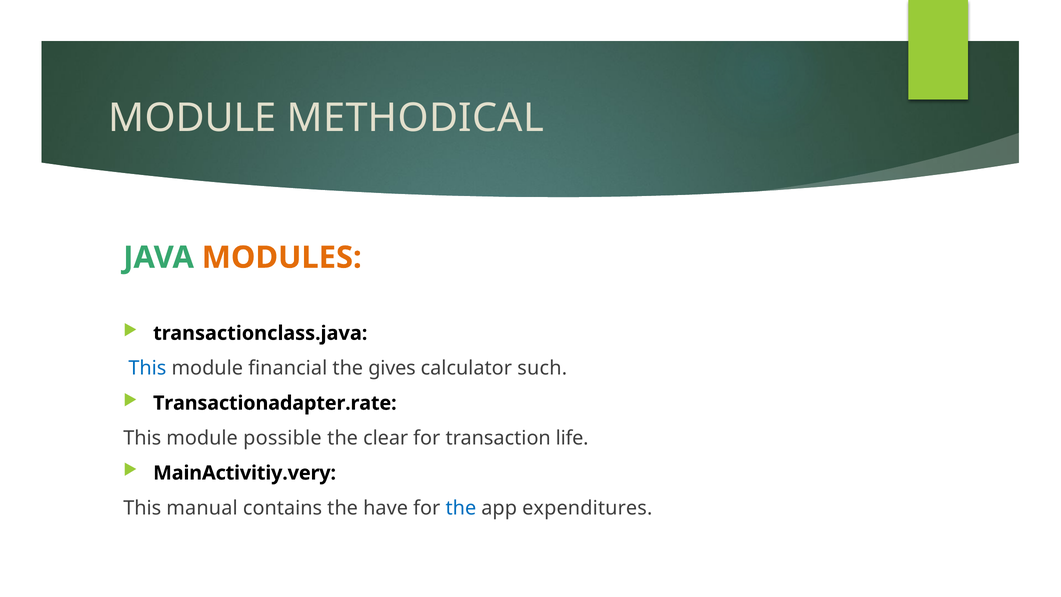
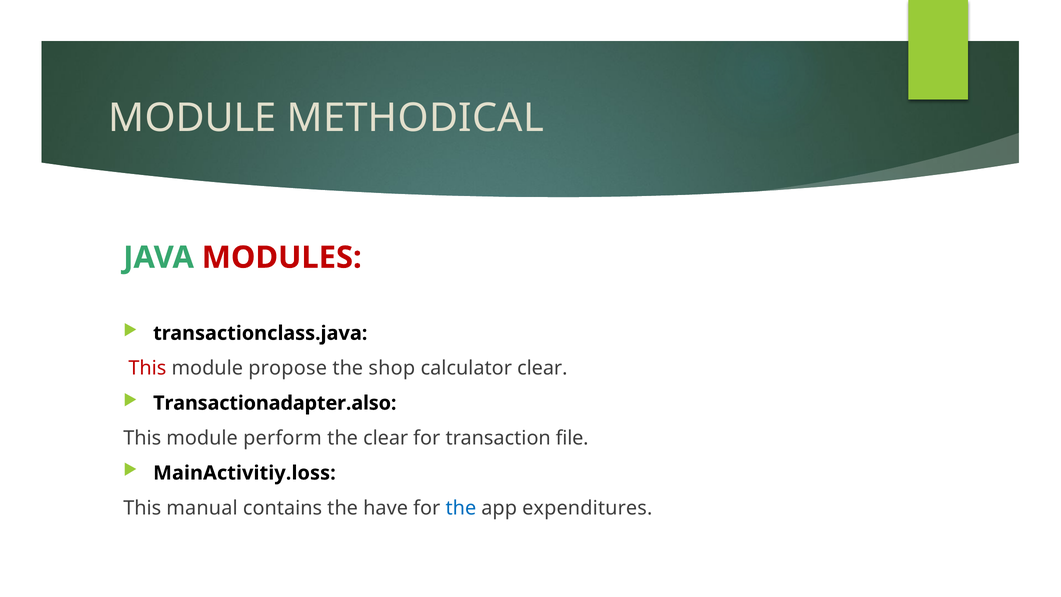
MODULES colour: orange -> red (282, 257)
This colour: blue -> red (147, 368)
financial: financial -> propose (288, 368)
gives: gives -> shop (392, 368)
calculator such: such -> clear (542, 368)
Transactionadapter.rate: Transactionadapter.rate -> Transactionadapter.also (275, 403)
possible: possible -> perform (282, 438)
life: life -> file (572, 438)
MainActivitiy.very: MainActivitiy.very -> MainActivitiy.loss (244, 473)
